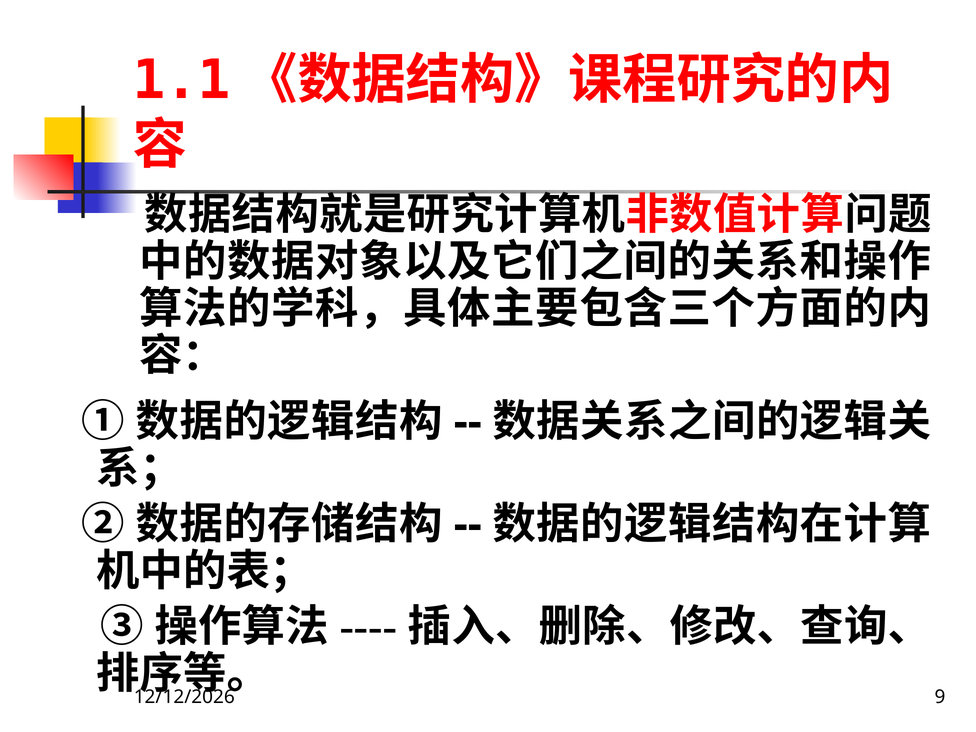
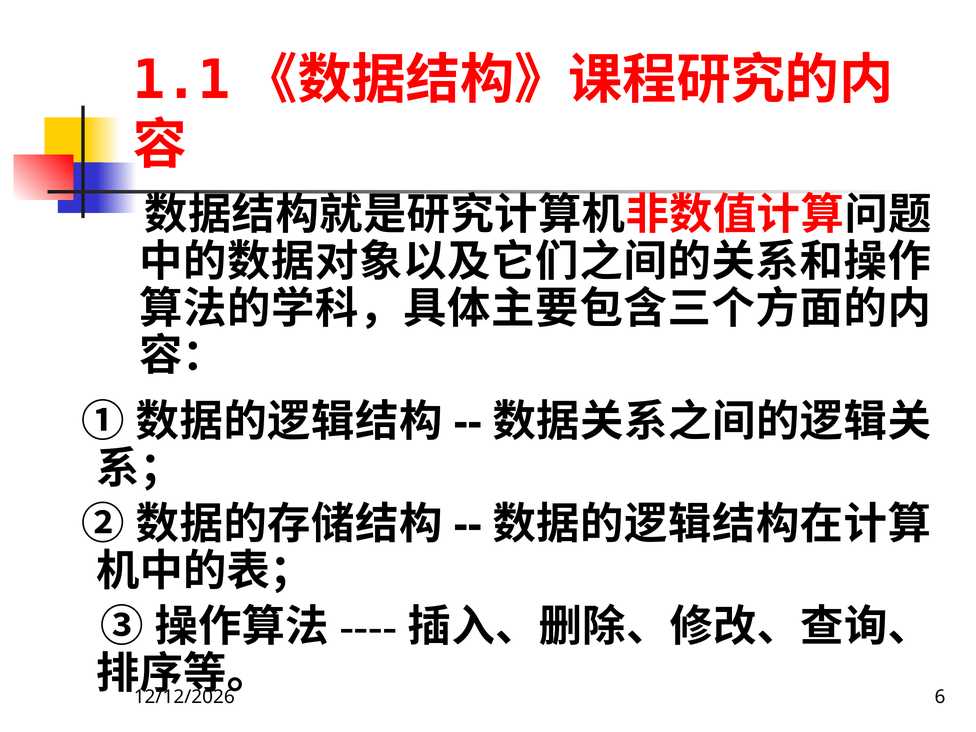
9: 9 -> 6 (940, 697)
